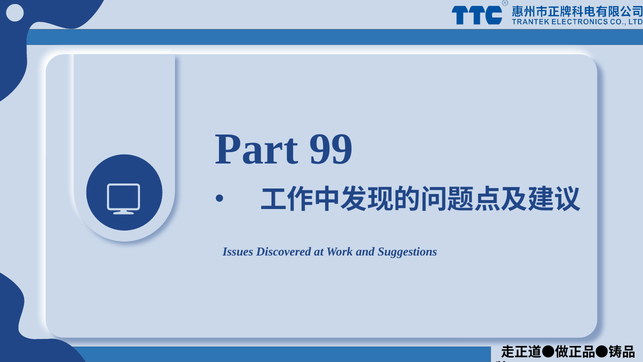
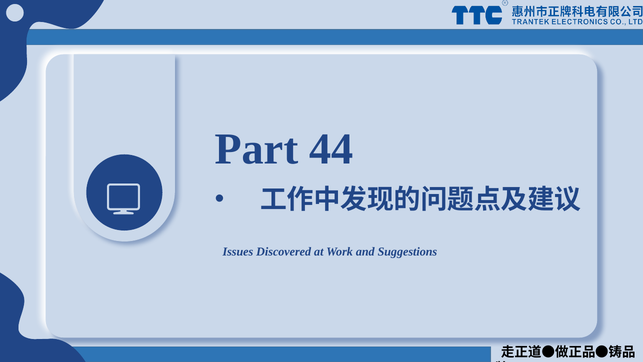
99: 99 -> 44 (331, 149)
